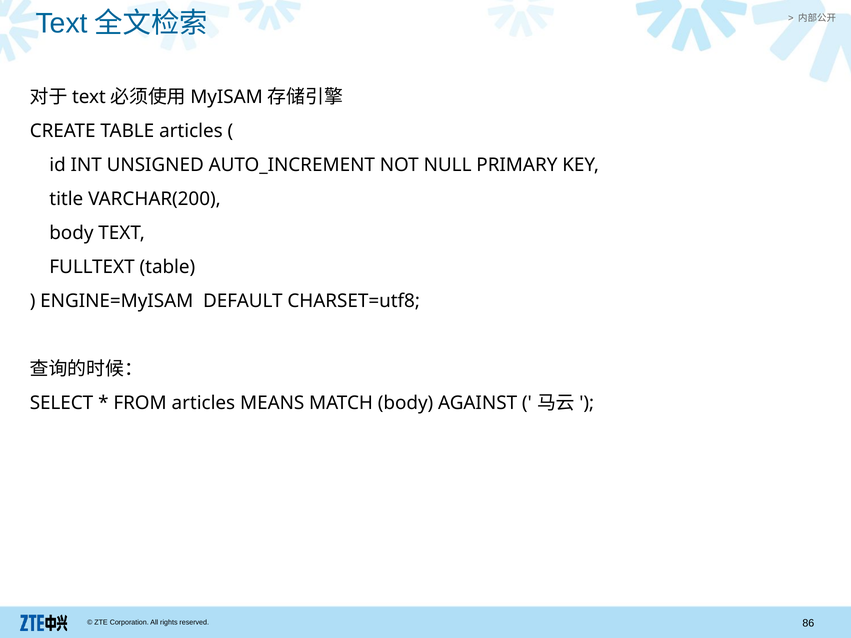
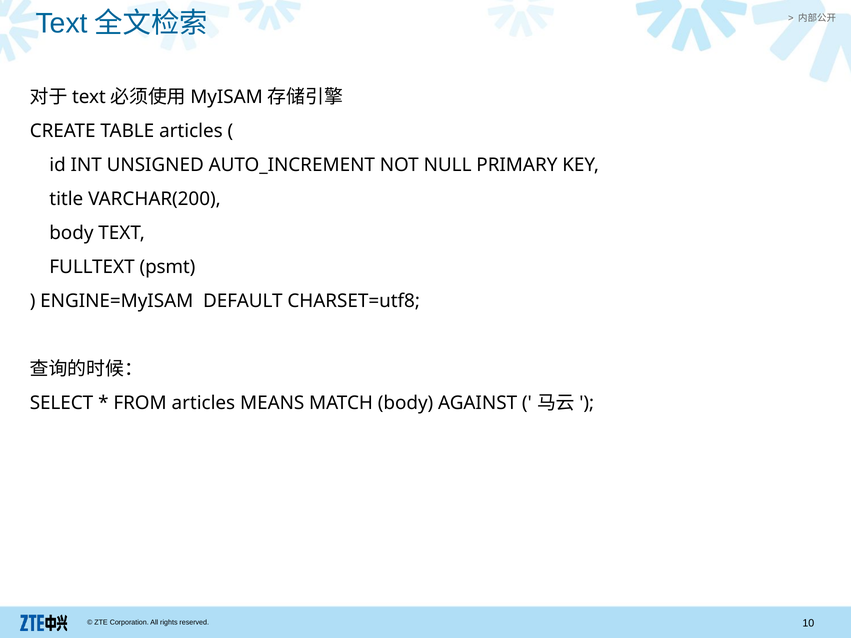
FULLTEXT table: table -> psmt (167, 267)
86: 86 -> 10 (808, 623)
